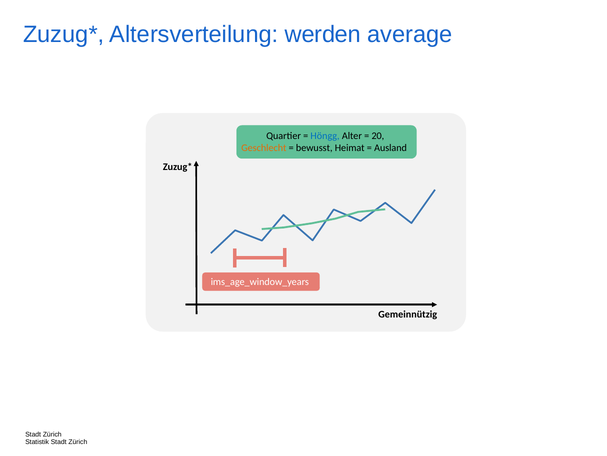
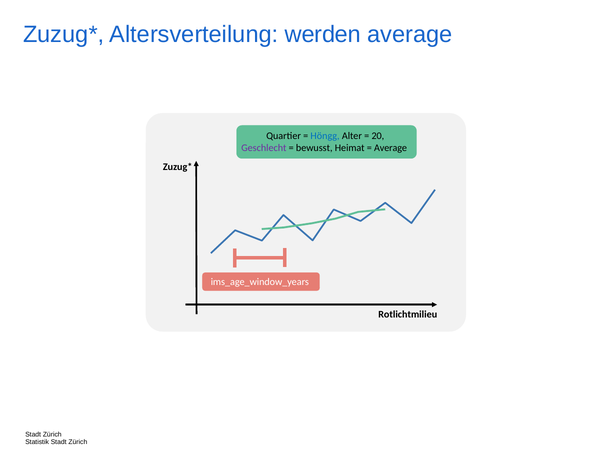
Geschlecht colour: orange -> purple (264, 148)
Ausland: Ausland -> Average (391, 148)
Gemeinnützig: Gemeinnützig -> Rotlichtmilieu (408, 314)
